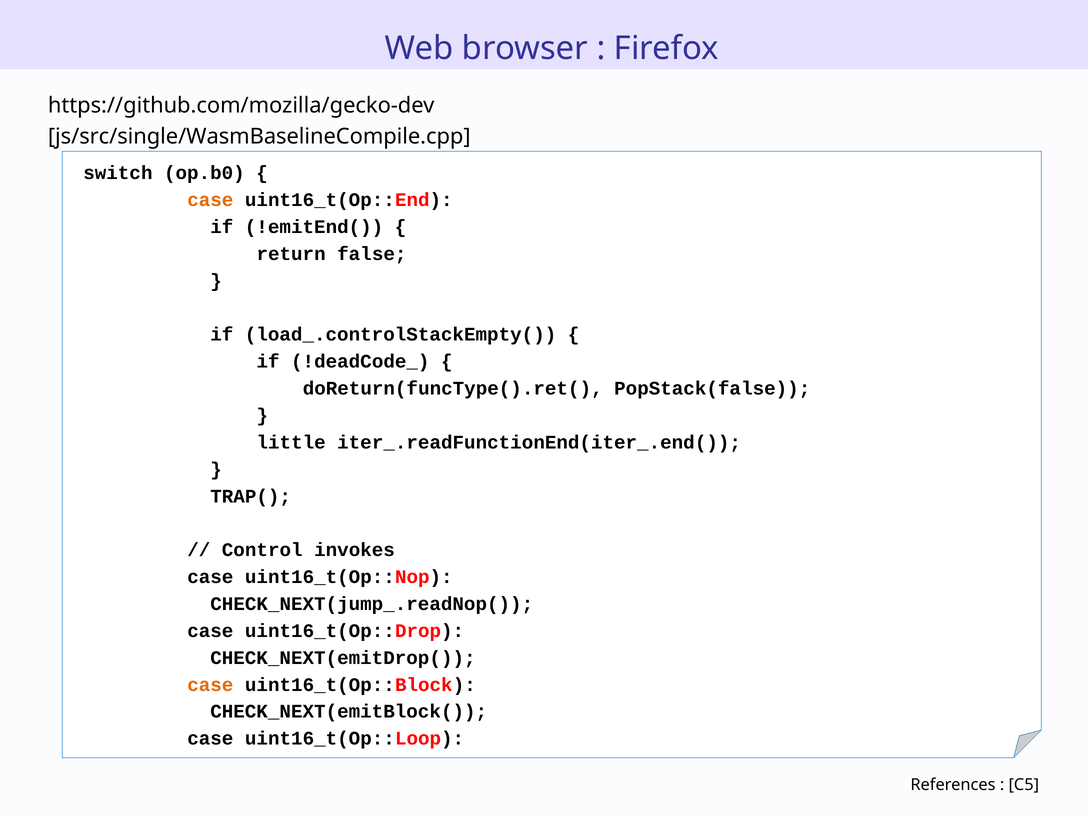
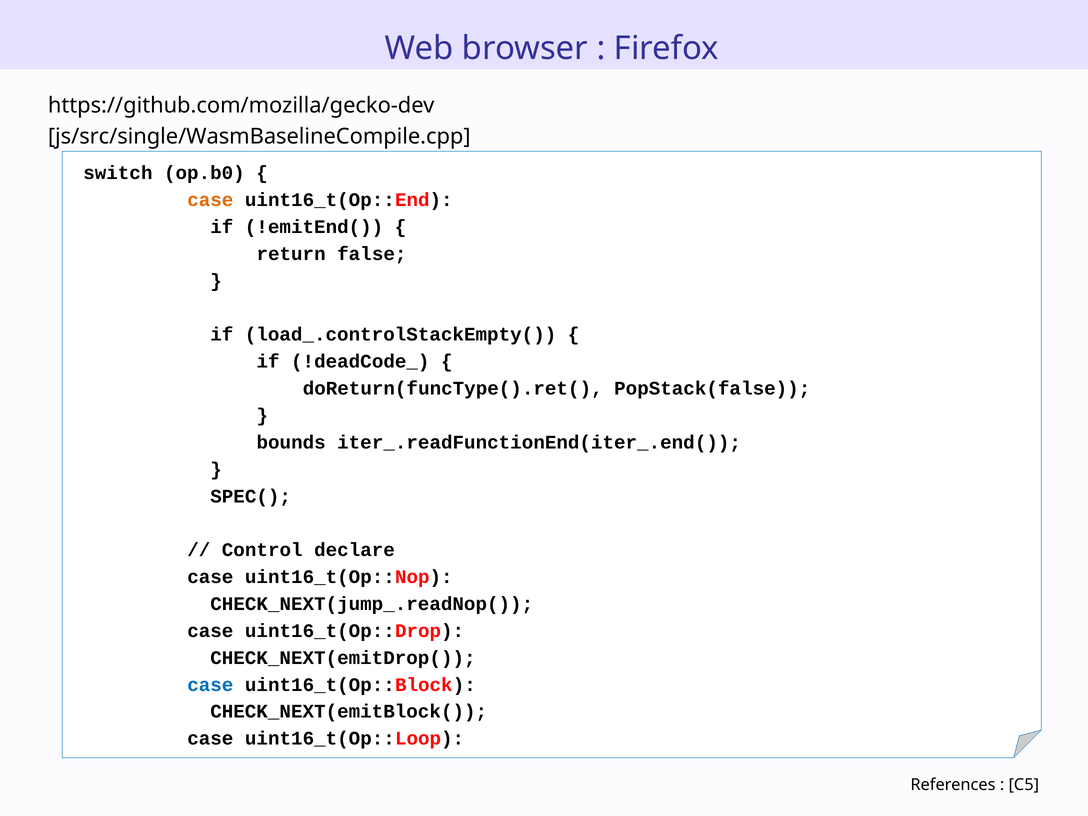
little: little -> bounds (291, 442)
TRAP(: TRAP( -> SPEC( (251, 496)
invokes: invokes -> declare (355, 550)
case colour: orange -> blue (210, 685)
